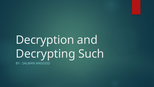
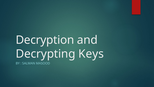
Such: Such -> Keys (91, 54)
